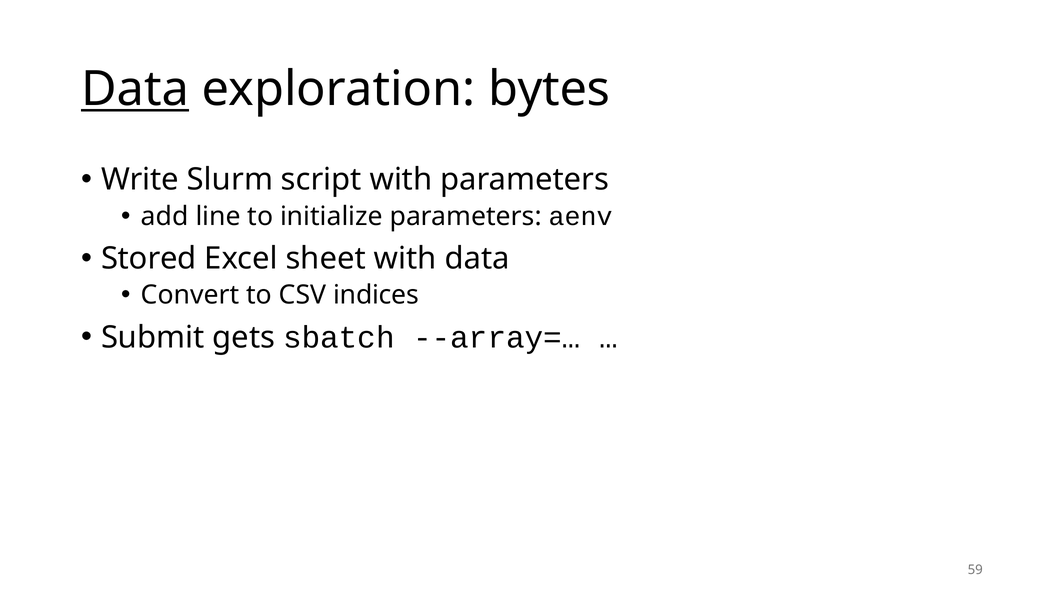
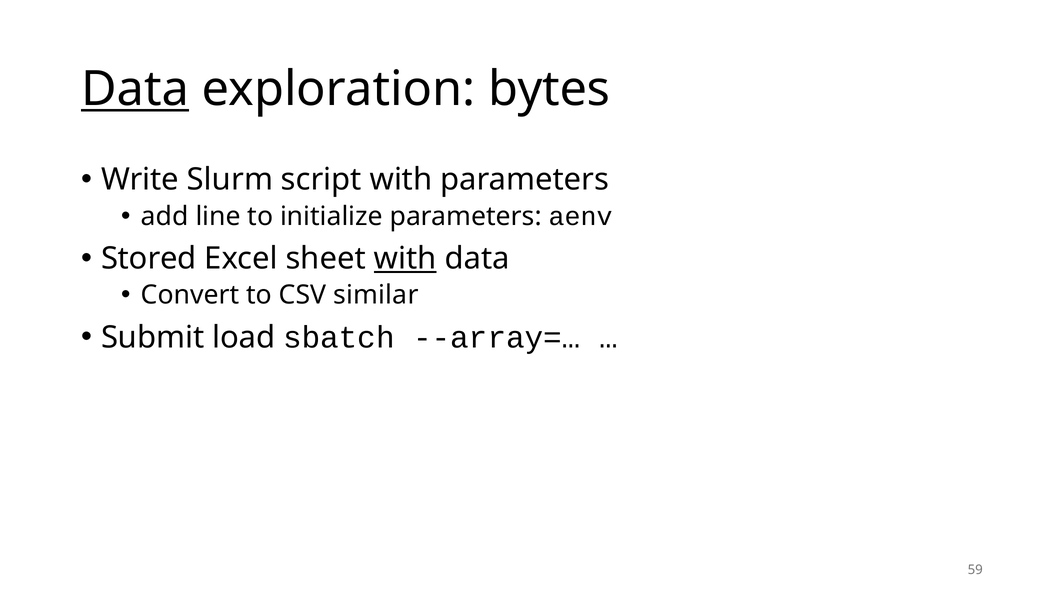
with underline: none -> present (405, 259)
indices: indices -> similar (376, 295)
gets: gets -> load (244, 338)
